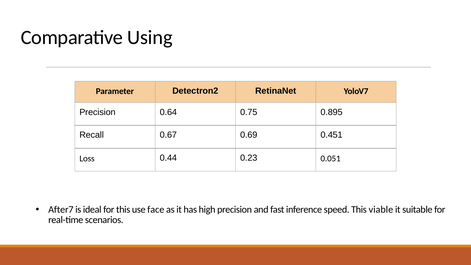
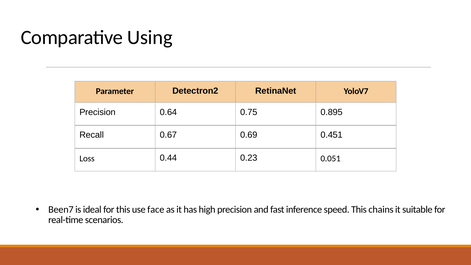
After7: After7 -> Been7 (61, 210)
viable: viable -> chains (381, 210)
